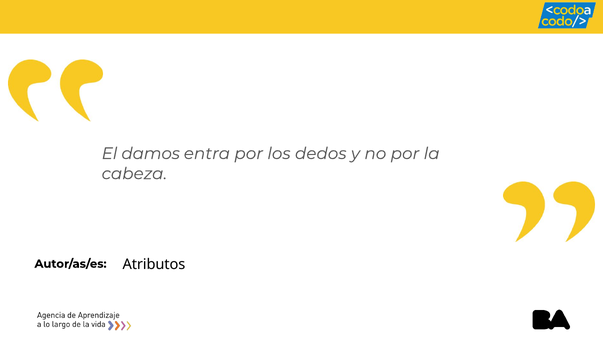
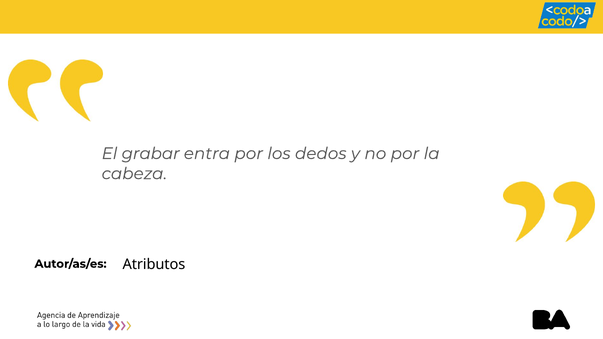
damos: damos -> grabar (151, 154)
